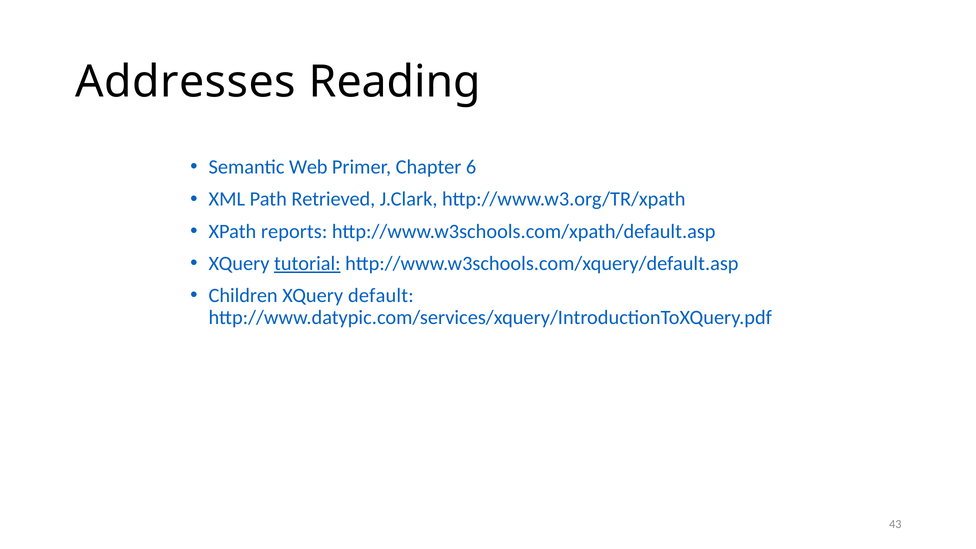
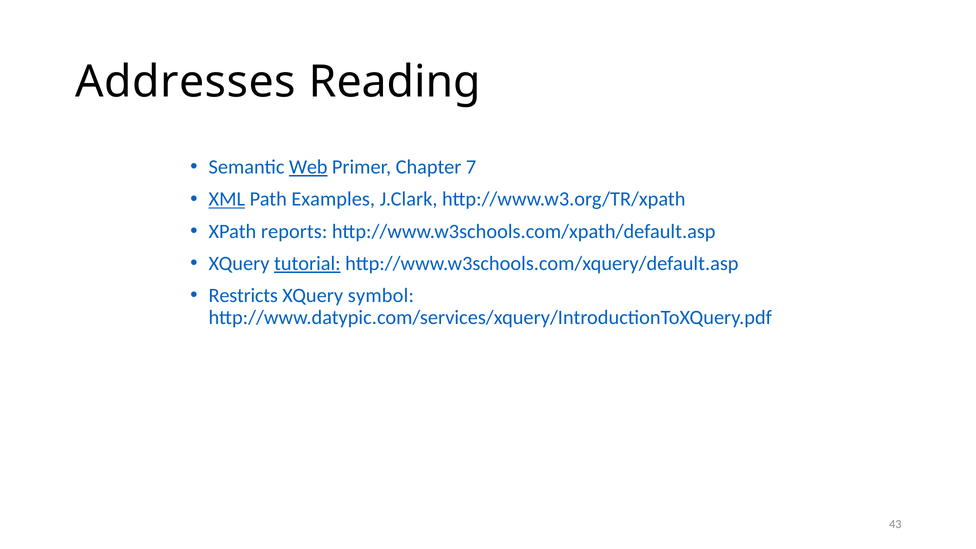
Web underline: none -> present (308, 167)
6: 6 -> 7 (471, 167)
XML underline: none -> present (227, 199)
Retrieved: Retrieved -> Examples (333, 199)
Children: Children -> Restricts (243, 296)
default: default -> symbol (381, 296)
